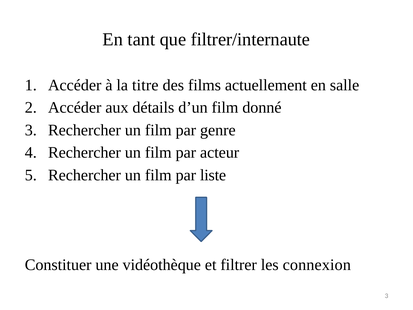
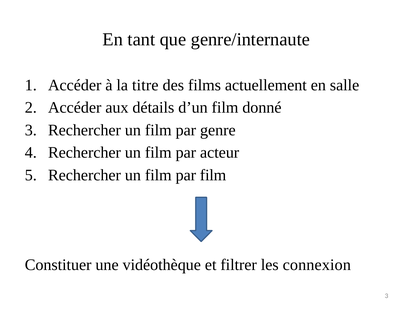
filtrer/internaute: filtrer/internaute -> genre/internaute (250, 40)
par liste: liste -> film (213, 175)
